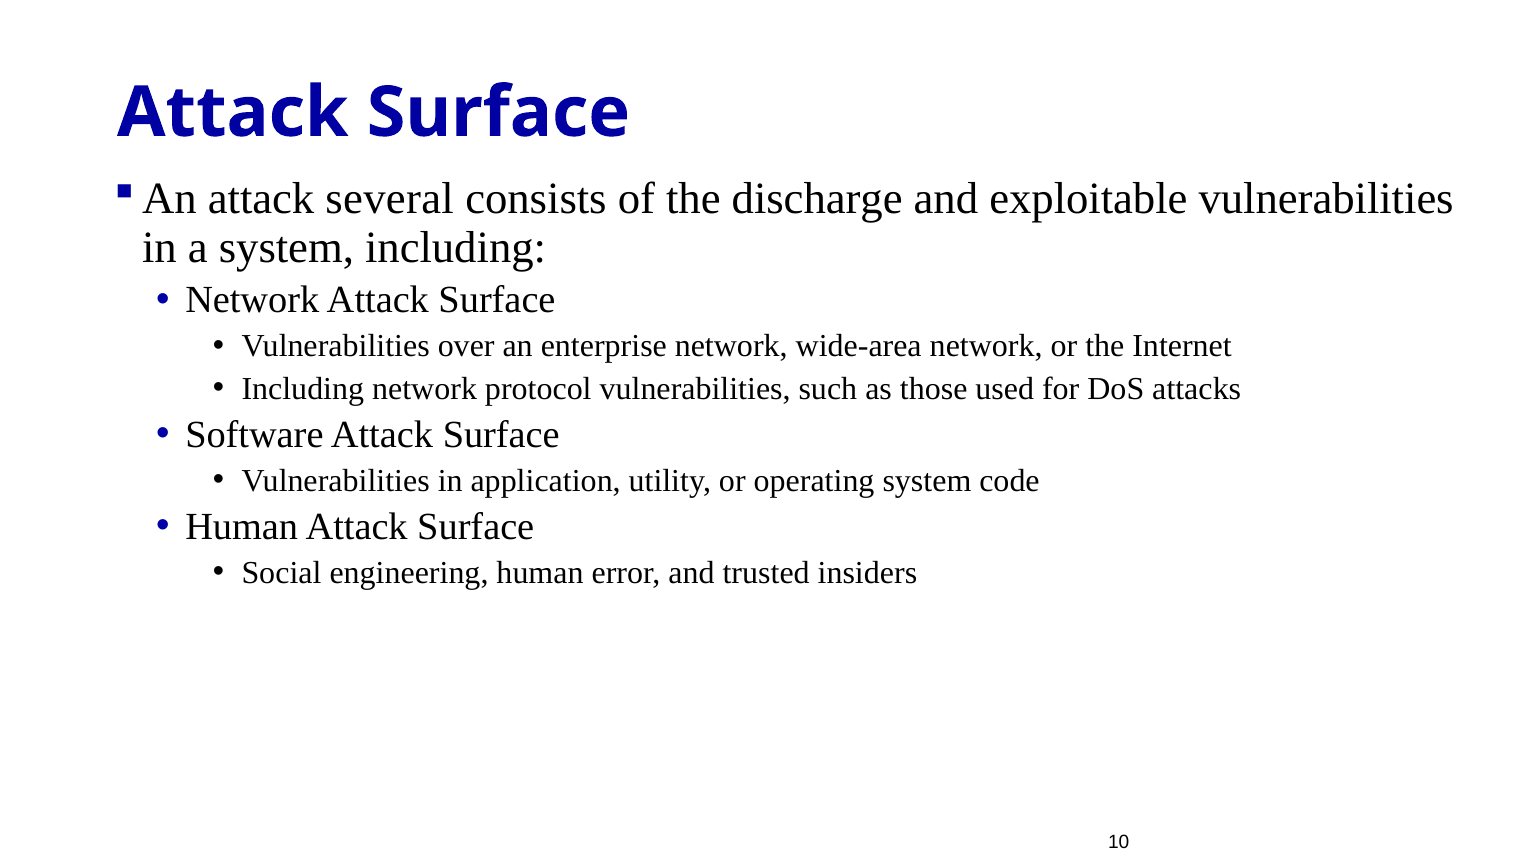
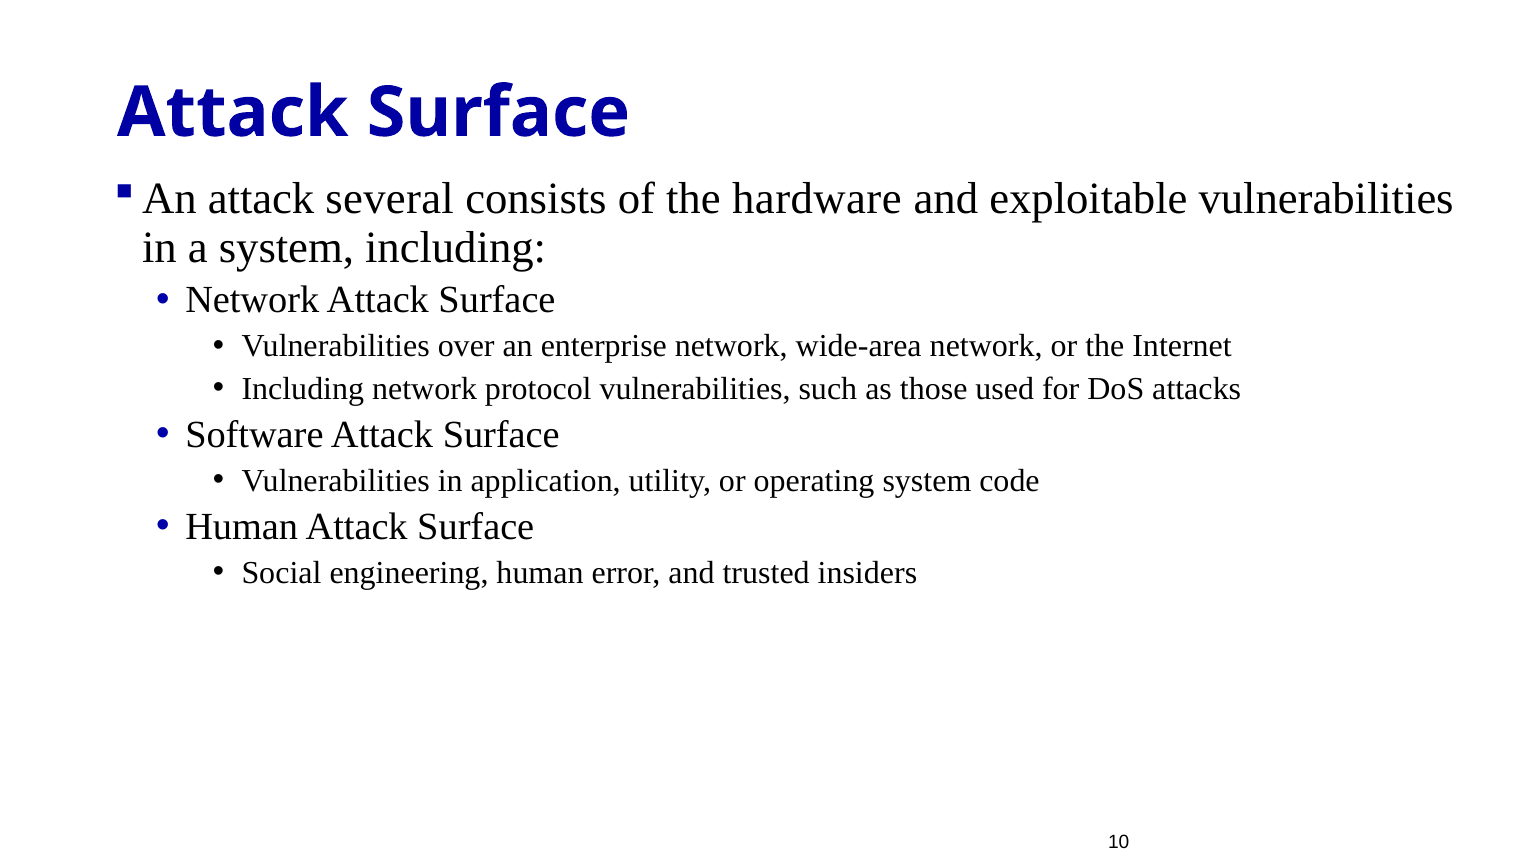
discharge: discharge -> hardware (817, 199)
